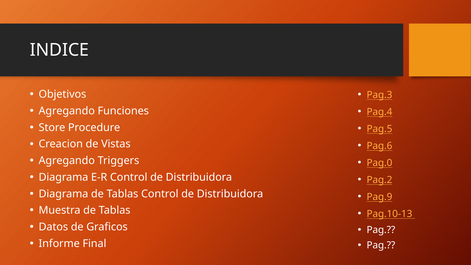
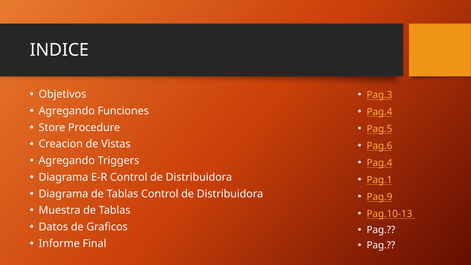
Pag.0: Pag.0 -> Pag.4 (379, 163)
Pag.2: Pag.2 -> Pag.1 (379, 180)
